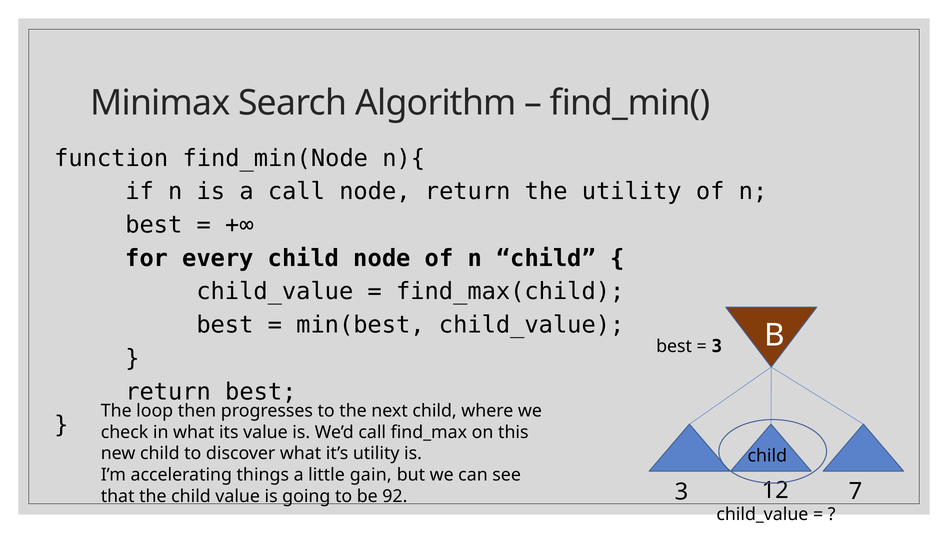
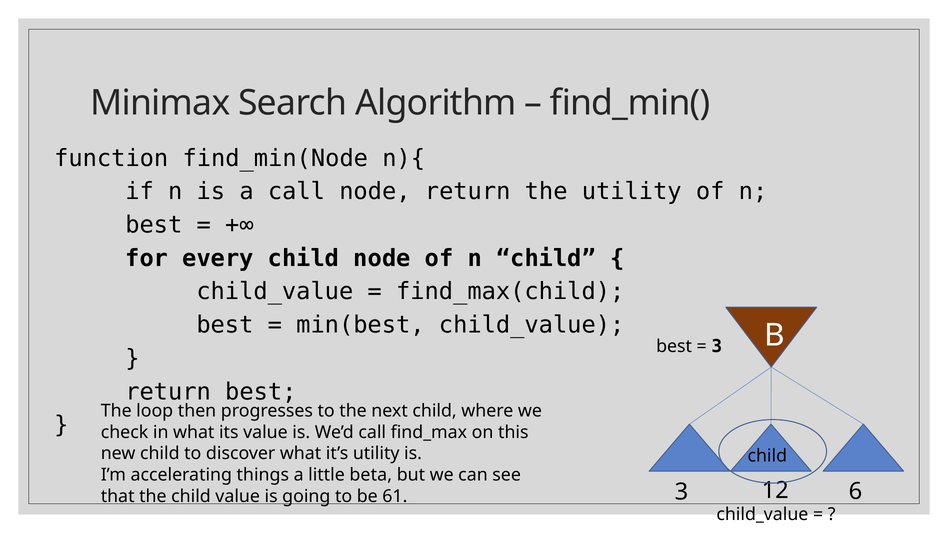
gain: gain -> beta (371, 475)
7: 7 -> 6 (855, 492)
92: 92 -> 61 (395, 497)
